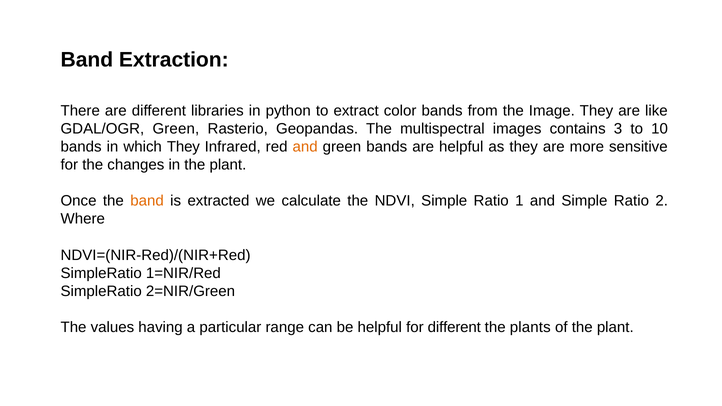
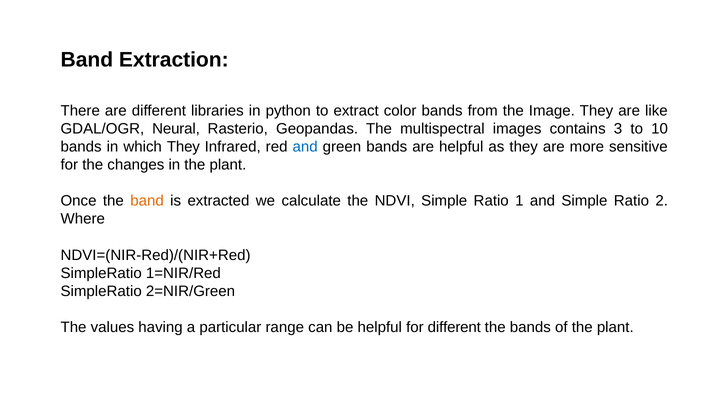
GDAL/OGR Green: Green -> Neural (176, 129)
and colour: orange -> blue (305, 147)
the plants: plants -> bands (530, 327)
